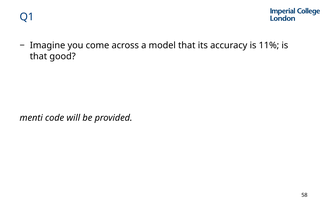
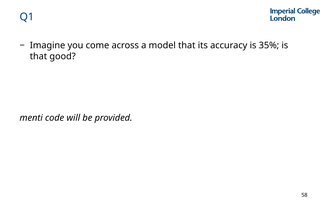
11%: 11% -> 35% (269, 46)
